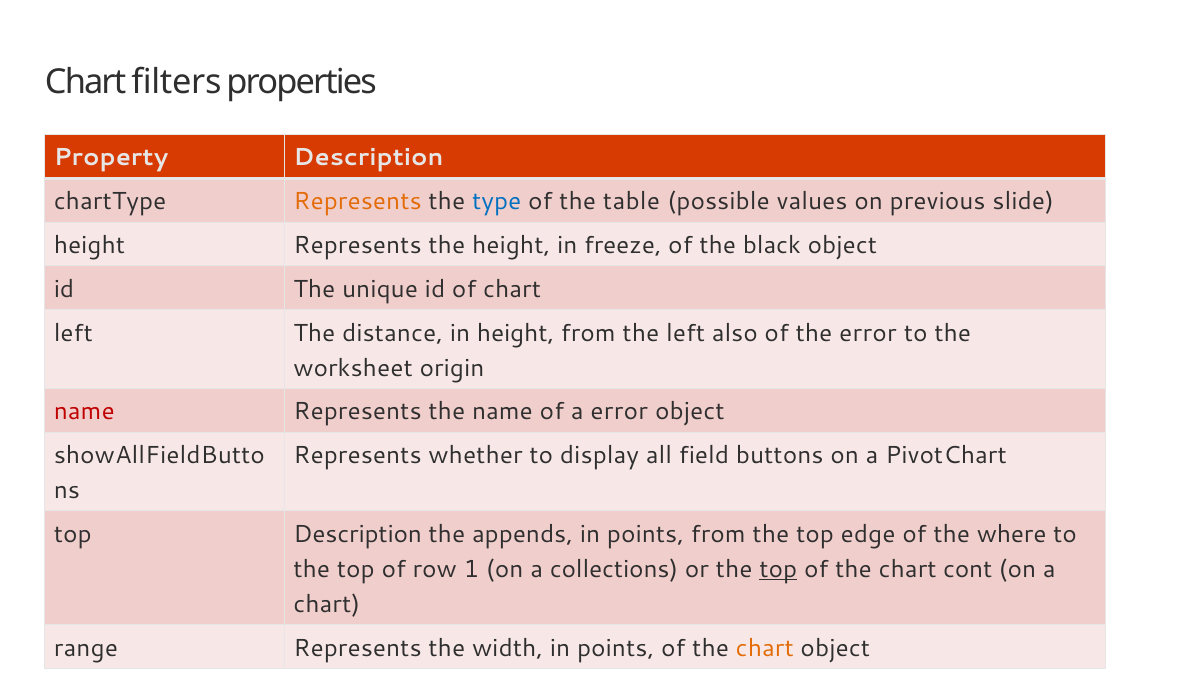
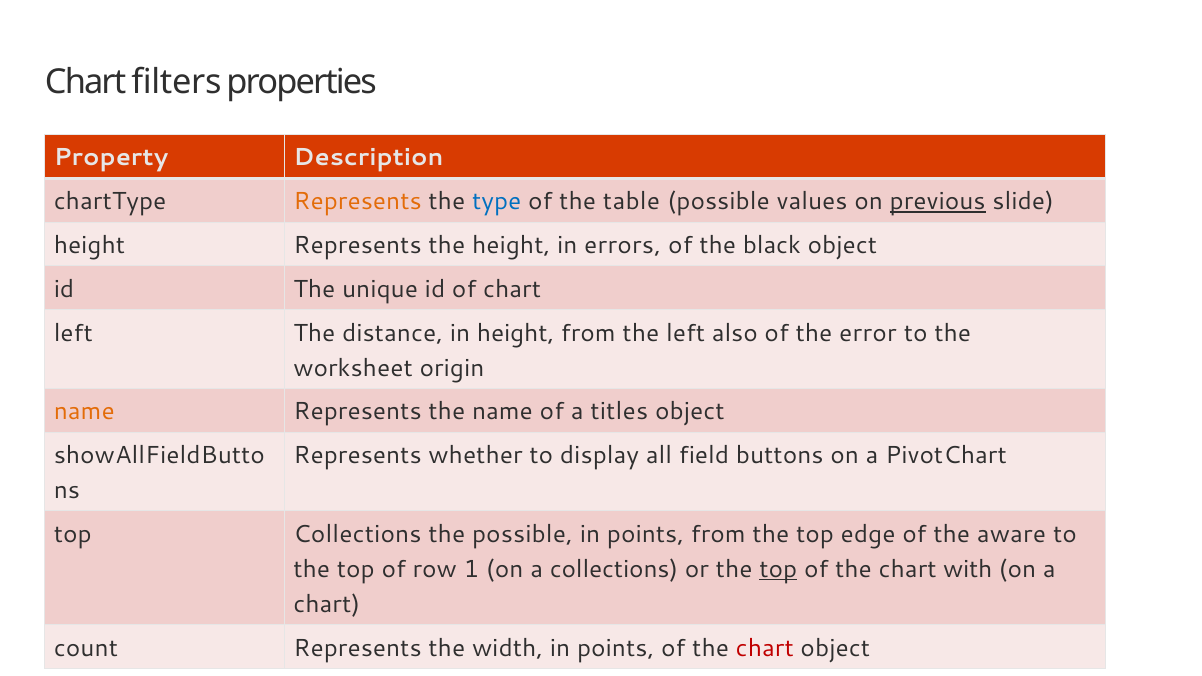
previous underline: none -> present (938, 202)
freeze: freeze -> errors (623, 245)
name colour: red -> orange (84, 412)
a error: error -> titles (619, 412)
top Description: Description -> Collections (358, 534)
the appends: appends -> possible (522, 534)
where: where -> aware (1012, 534)
cont: cont -> with (968, 569)
range: range -> count (86, 648)
chart colour: orange -> red (765, 648)
